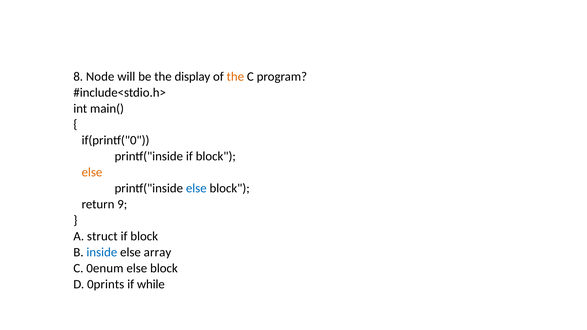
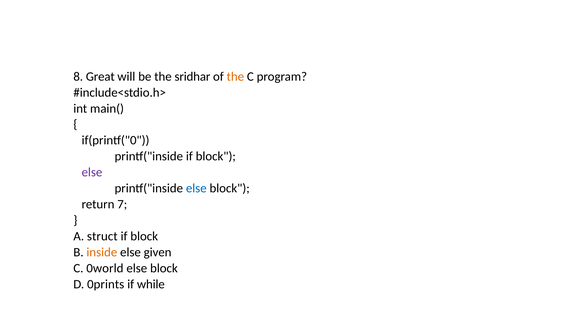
Node: Node -> Great (100, 77)
display: display -> sridhar (192, 77)
else colour: orange -> purple (92, 172)
9: 9 -> 7 (122, 204)
inside colour: blue -> orange (102, 252)
array: array -> given (158, 252)
0enum: 0enum -> 0world (105, 268)
